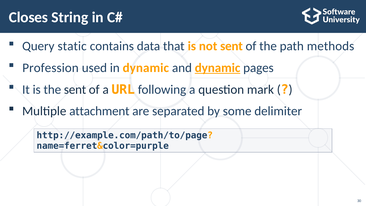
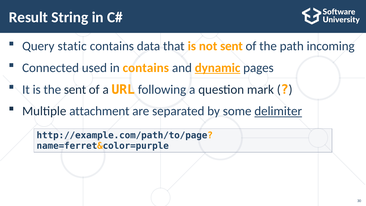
Closes: Closes -> Result (28, 17)
methods: methods -> incoming (331, 46)
Profession: Profession -> Connected (51, 68)
in dynamic: dynamic -> contains (146, 68)
delimiter underline: none -> present (278, 111)
